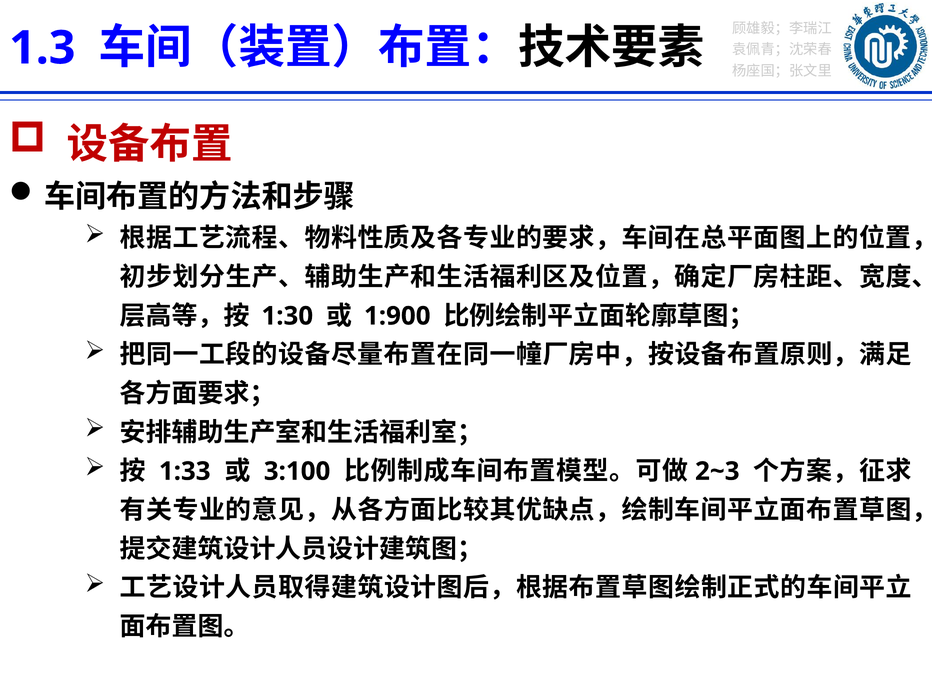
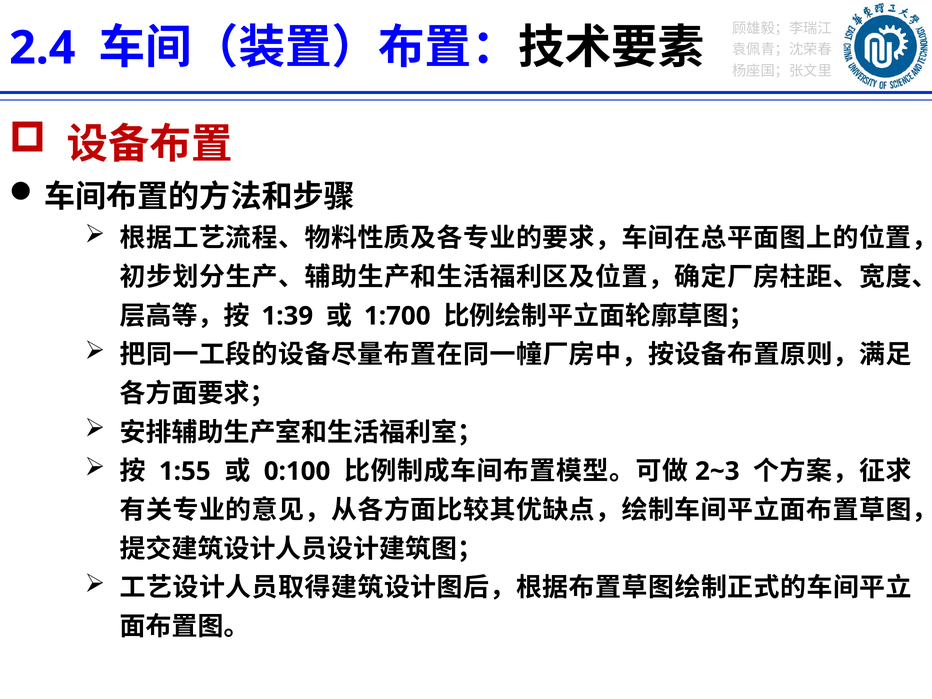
1.3: 1.3 -> 2.4 (42, 48)
1:30: 1:30 -> 1:39 (287, 316)
1:900: 1:900 -> 1:700 (397, 316)
1:33: 1:33 -> 1:55 (185, 471)
3:100: 3:100 -> 0:100 (297, 471)
